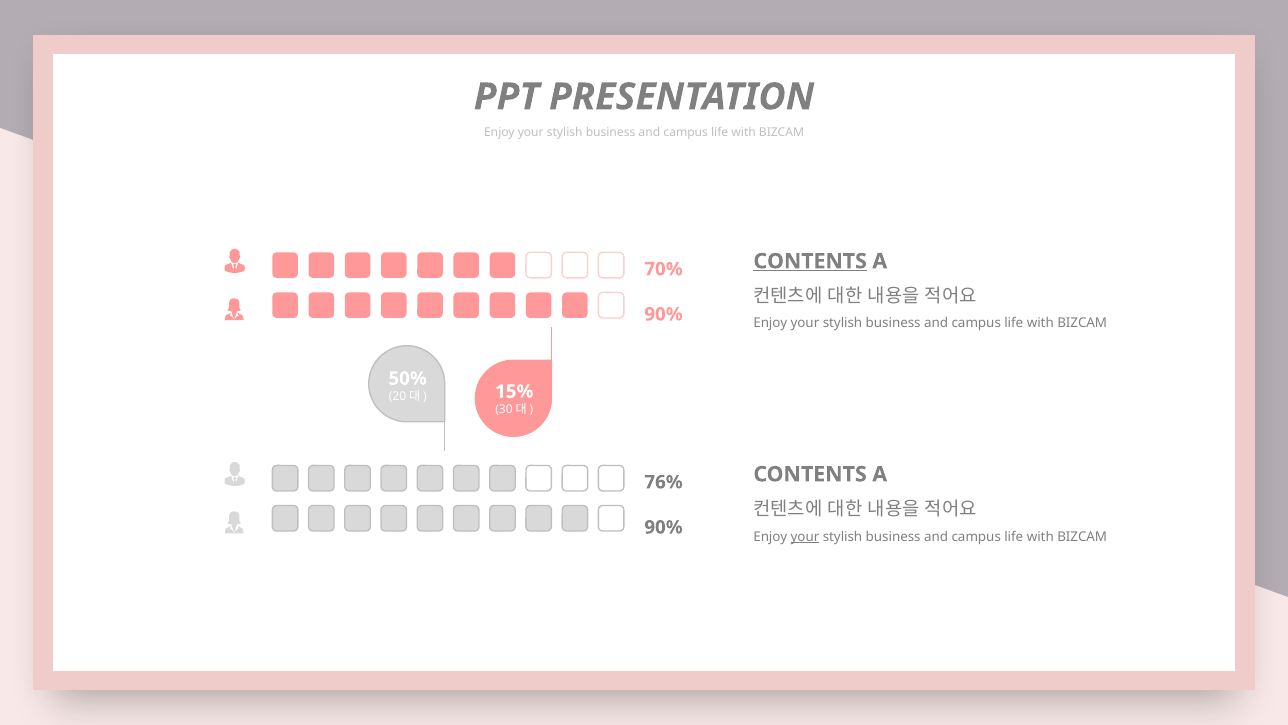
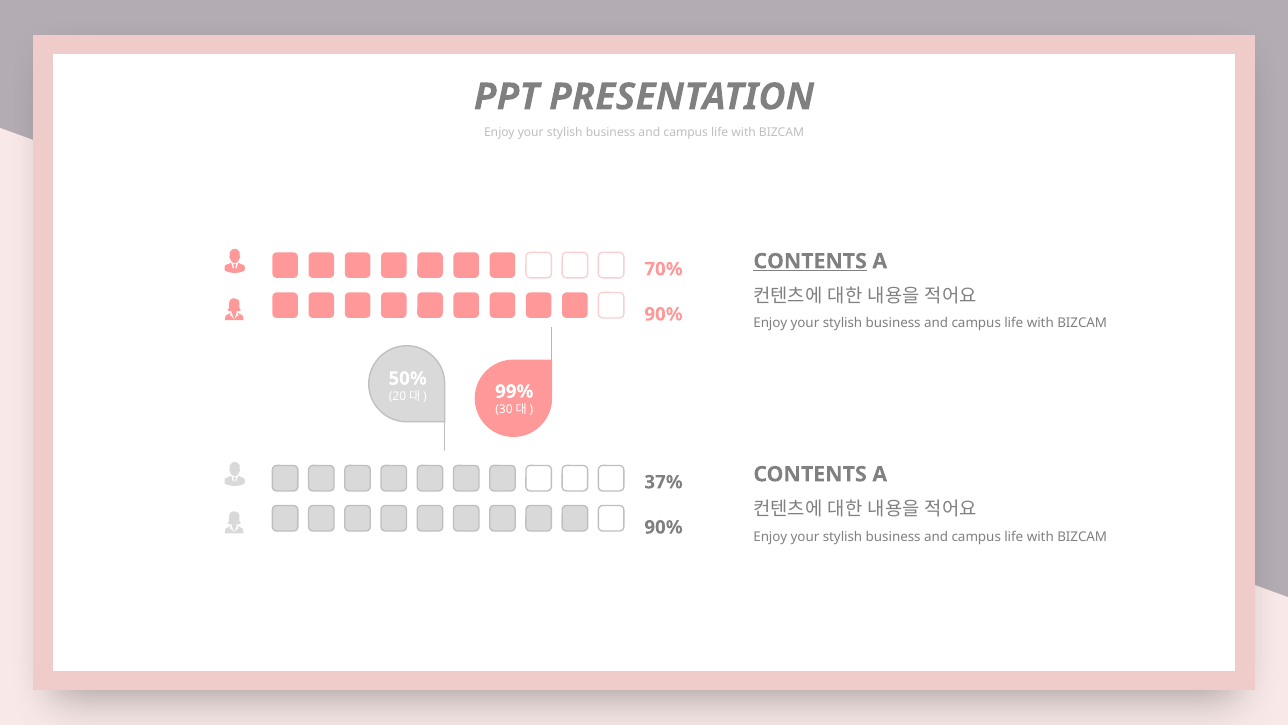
15%: 15% -> 99% (514, 391)
76%: 76% -> 37% (664, 482)
your underline: present -> none (805, 536)
